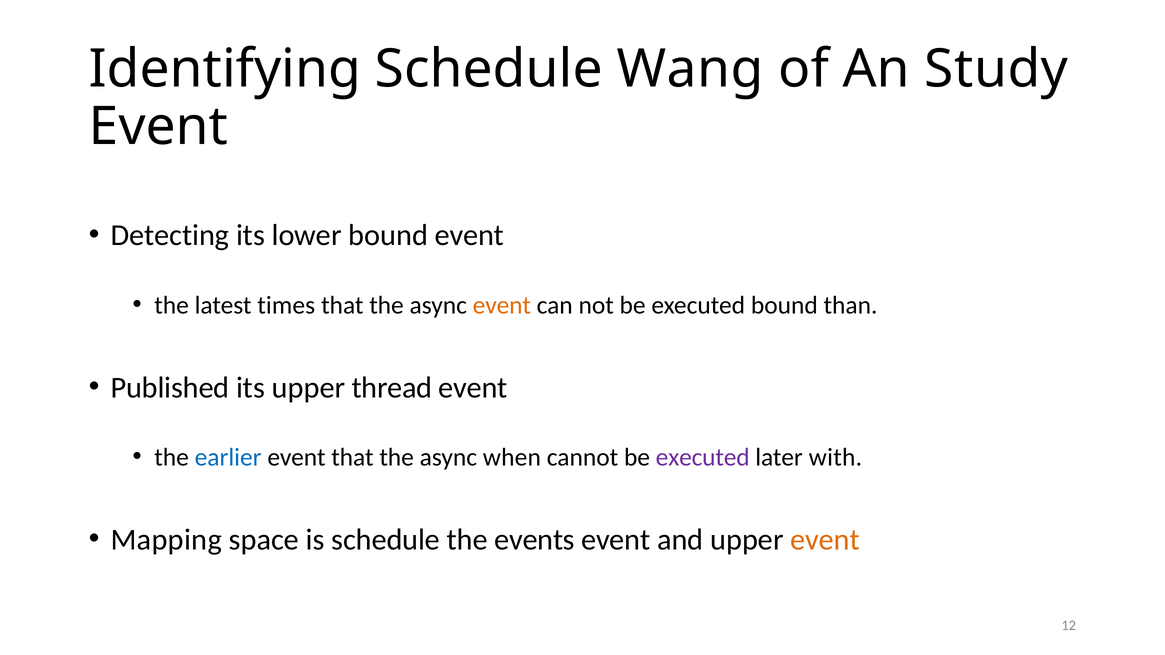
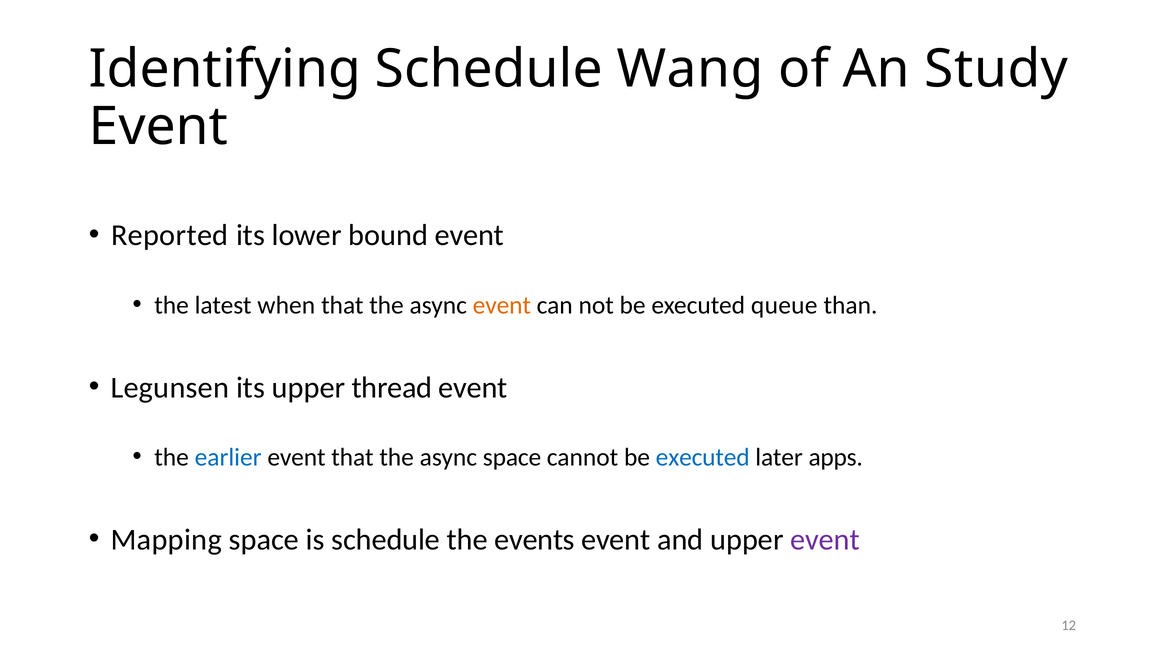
Detecting: Detecting -> Reported (170, 236)
times: times -> when (286, 305)
executed bound: bound -> queue (784, 305)
Published: Published -> Legunsen (170, 388)
async when: when -> space (512, 457)
executed colour: purple -> blue (703, 457)
with: with -> apps (836, 457)
event colour: orange -> purple (825, 540)
